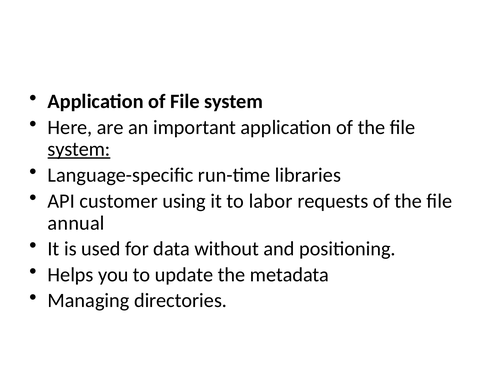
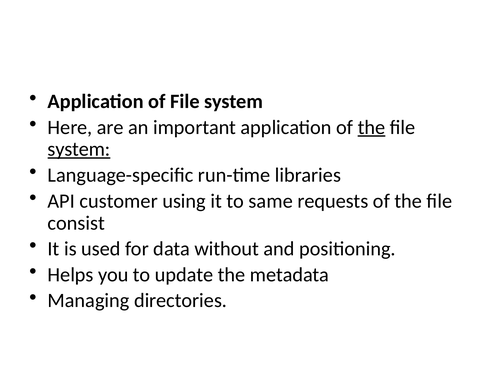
the underline: none -> present (371, 127)
labor: labor -> same (271, 201)
annual: annual -> consist (76, 223)
